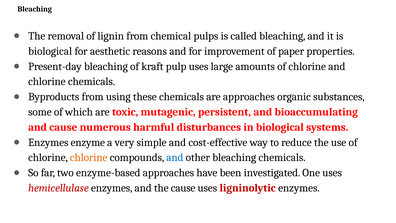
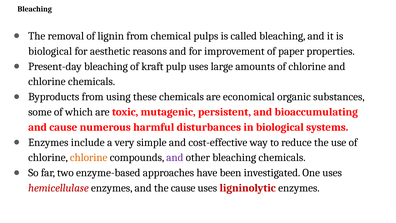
are approaches: approaches -> economical (249, 97)
enzyme: enzyme -> include (88, 142)
and colour: blue -> purple (175, 157)
